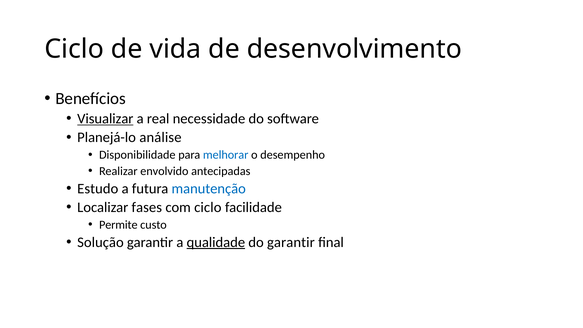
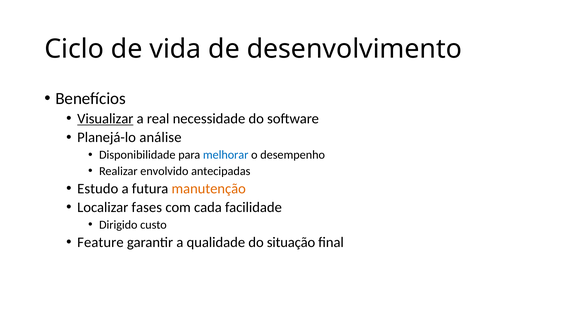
manutenção colour: blue -> orange (209, 188)
com ciclo: ciclo -> cada (208, 207)
Permite: Permite -> Dirigido (118, 225)
Solução: Solução -> Feature (100, 242)
qualidade underline: present -> none (216, 242)
do garantir: garantir -> situação (291, 242)
